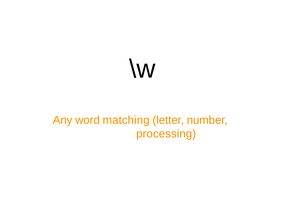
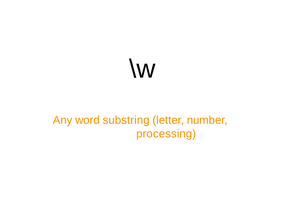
matching: matching -> substring (126, 120)
